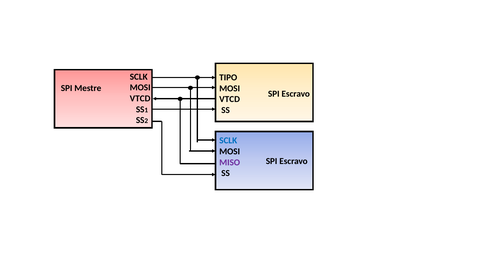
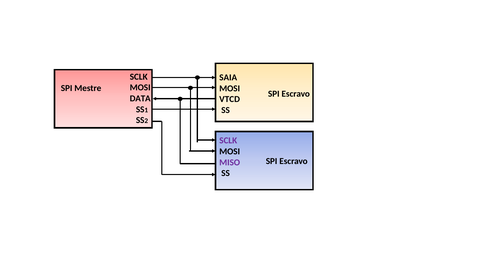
TIPO: TIPO -> SAIA (228, 77)
VTCD: VTCD -> DATA (140, 98)
SCLK colour: blue -> purple (228, 140)
